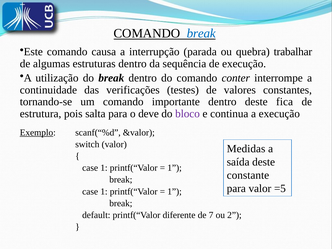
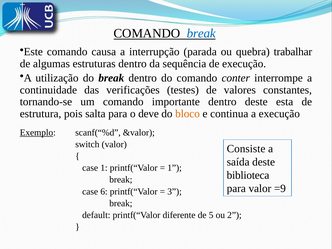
fica: fica -> esta (285, 102)
bloco colour: purple -> orange (188, 114)
Medidas: Medidas -> Consiste (246, 149)
constante: constante -> biblioteca (248, 175)
=5: =5 -> =9 (280, 189)
1: 1 -> 6 (104, 191)
1: 1 -> 3 (175, 191)
7: 7 -> 5 (211, 215)
